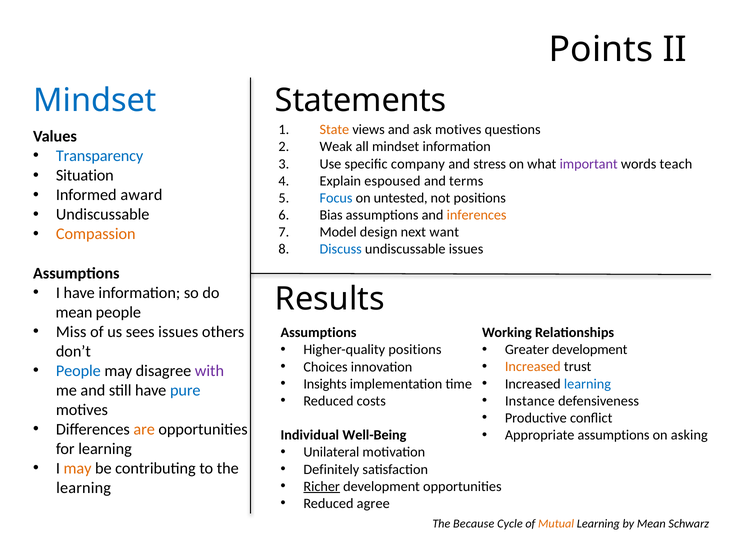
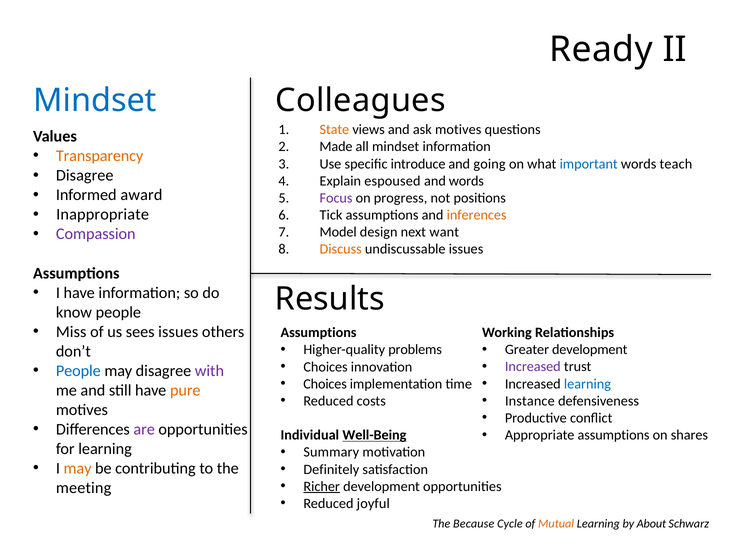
Points: Points -> Ready (601, 49)
Statements: Statements -> Colleagues (360, 100)
Weak: Weak -> Made (336, 147)
Transparency colour: blue -> orange (100, 156)
company: company -> introduce (418, 164)
stress: stress -> going (490, 164)
important colour: purple -> blue (589, 164)
Situation: Situation -> Disagree (85, 175)
and terms: terms -> words (466, 181)
Focus colour: blue -> purple (336, 198)
untested: untested -> progress (401, 198)
Undiscussable: Undiscussable -> Inappropriate (103, 214)
Bias: Bias -> Tick (331, 215)
Compassion colour: orange -> purple (96, 234)
Discuss colour: blue -> orange (341, 249)
mean: mean -> know (74, 312)
Higher-quality positions: positions -> problems (415, 349)
Increased colour: orange -> purple (533, 366)
Insights: Insights -> Choices (325, 383)
pure colour: blue -> orange (185, 390)
are colour: orange -> purple (144, 429)
asking: asking -> shares (689, 435)
Well-Being underline: none -> present (374, 435)
Unilateral: Unilateral -> Summary (331, 452)
learning: learning -> meeting (84, 487)
agree: agree -> joyful (373, 503)
by Mean: Mean -> About (651, 523)
